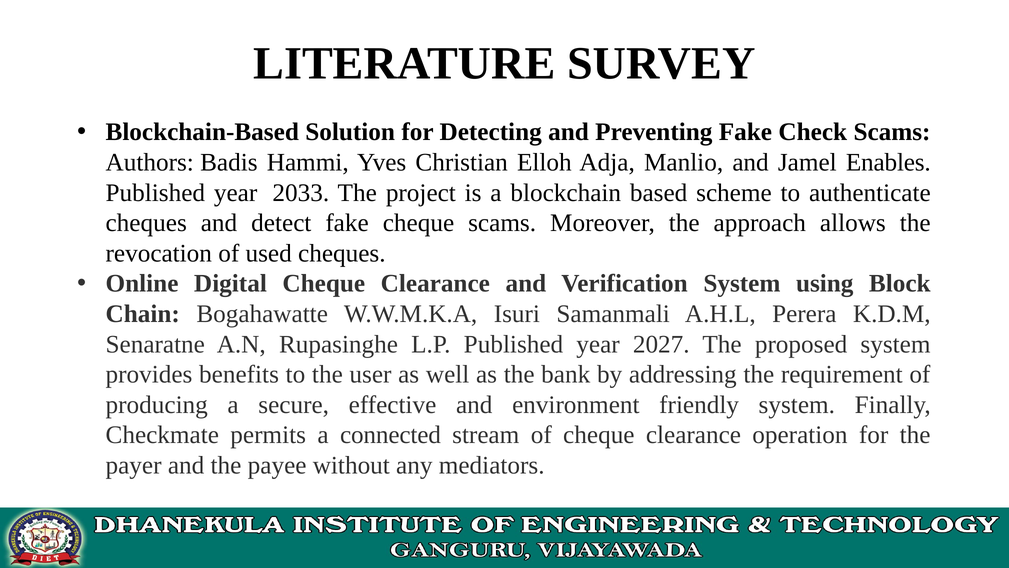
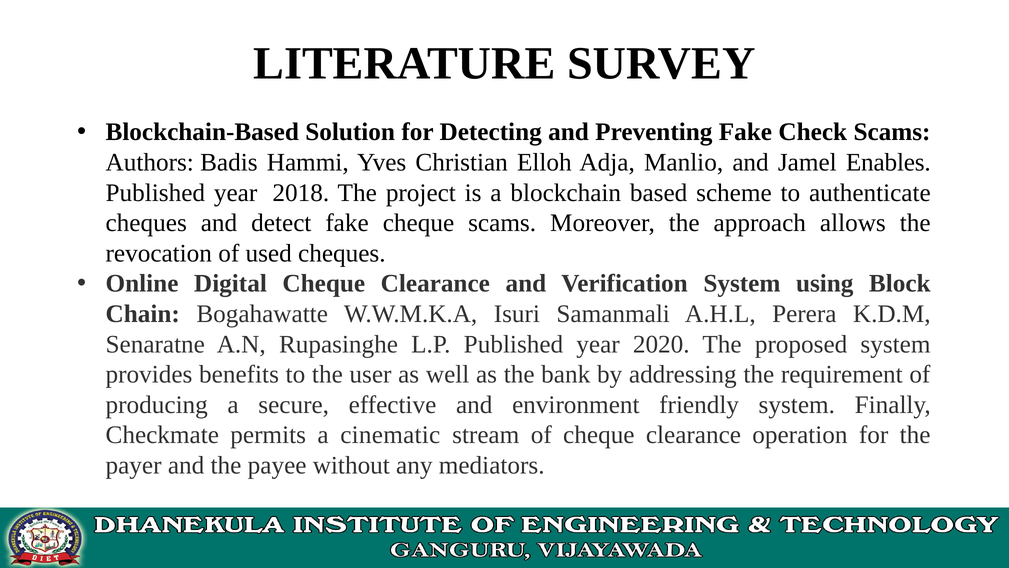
2033: 2033 -> 2018 (301, 193)
2027: 2027 -> 2020 (661, 344)
connected: connected -> cinematic (390, 435)
